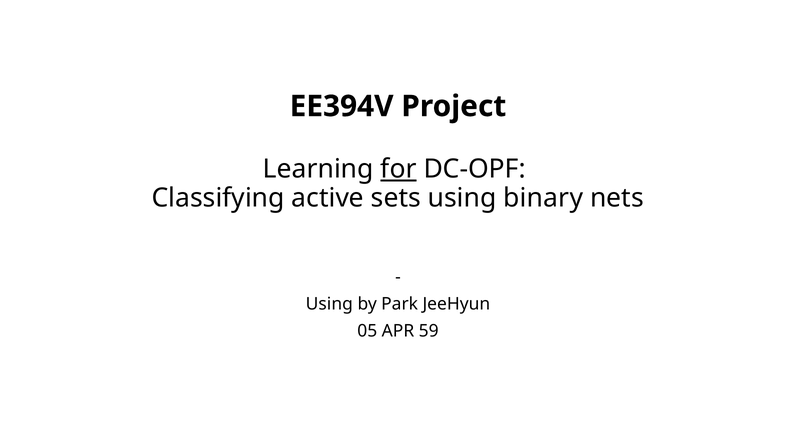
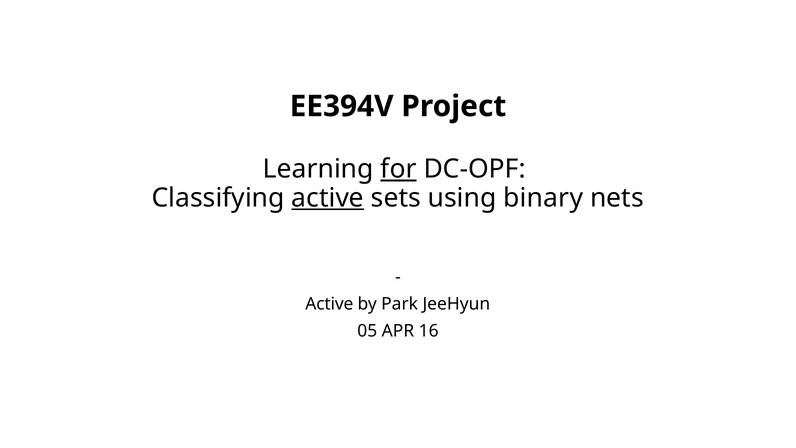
active underline: none -> present (328, 198)
Using: Using -> Active (329, 304)
59: 59 -> 16 (429, 331)
